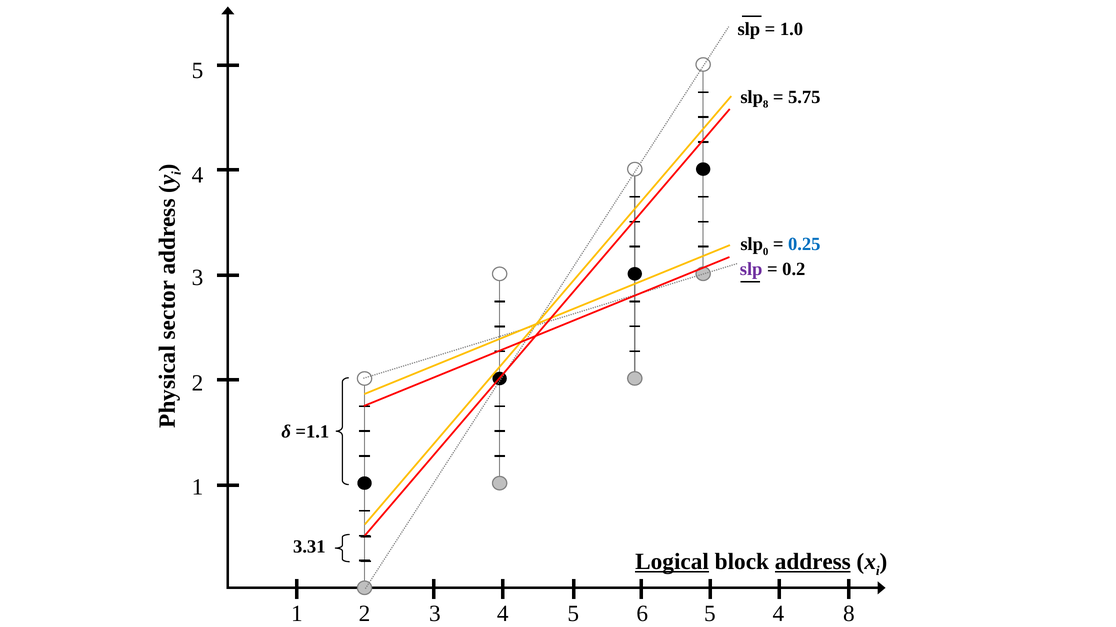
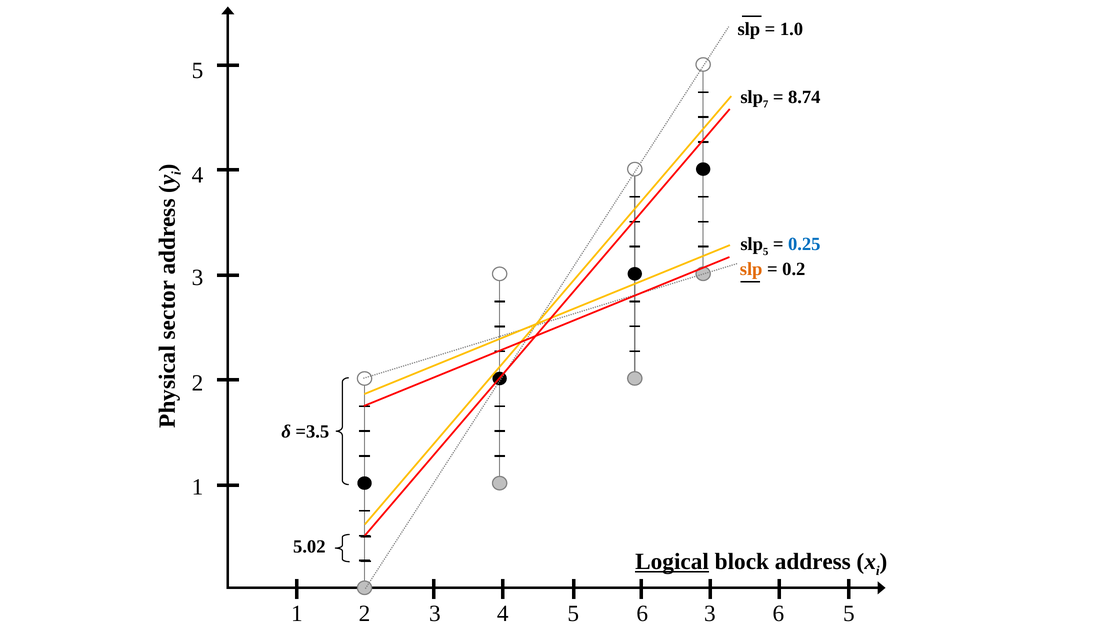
slp 8: 8 -> 7 (766, 104)
5.75: 5.75 -> 8.74 (804, 97)
slp 0: 0 -> 5 (766, 252)
slp colour: purple -> orange (751, 269)
=1.1: =1.1 -> =3.5 (312, 432)
3.31: 3.31 -> 5.02 (309, 547)
address underline: present -> none (813, 562)
3 5: 5 -> 3 (710, 614)
6 4: 4 -> 6 (778, 614)
2 8: 8 -> 5 (849, 614)
